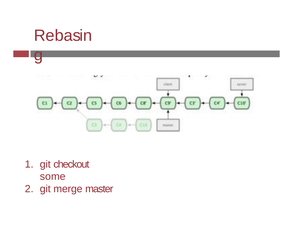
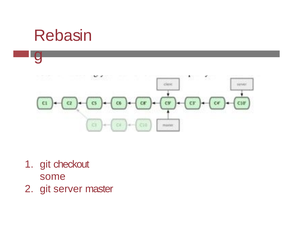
merge: merge -> server (68, 189)
